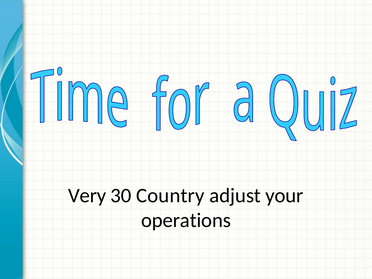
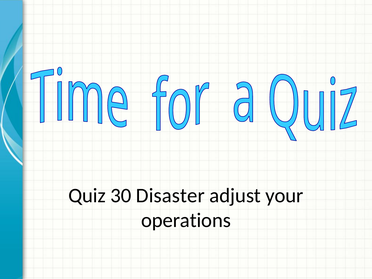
Very: Very -> Quiz (87, 195)
Country: Country -> Disaster (170, 195)
